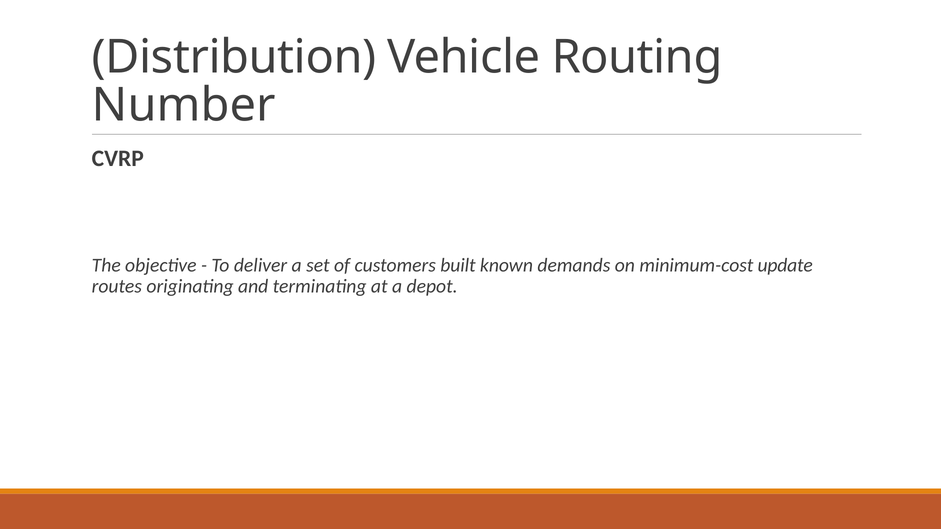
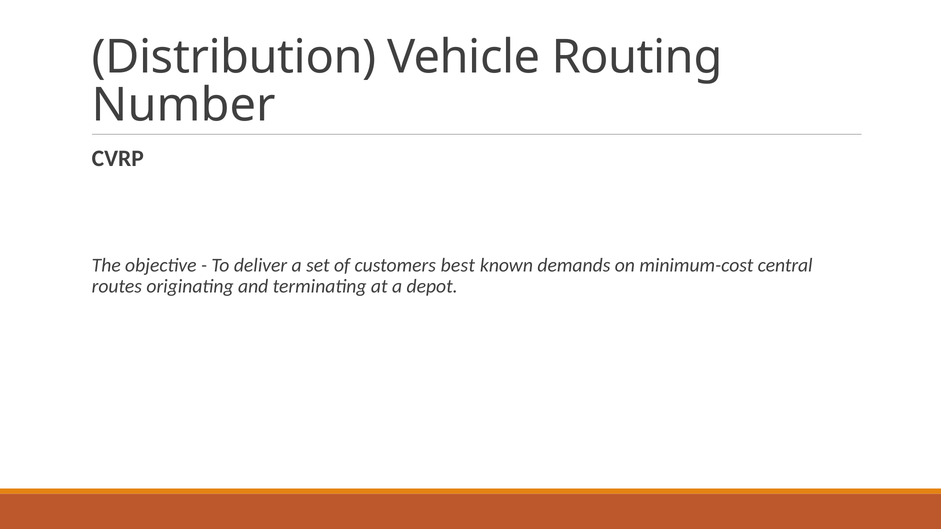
built: built -> best (458, 265)
update: update -> central (785, 265)
